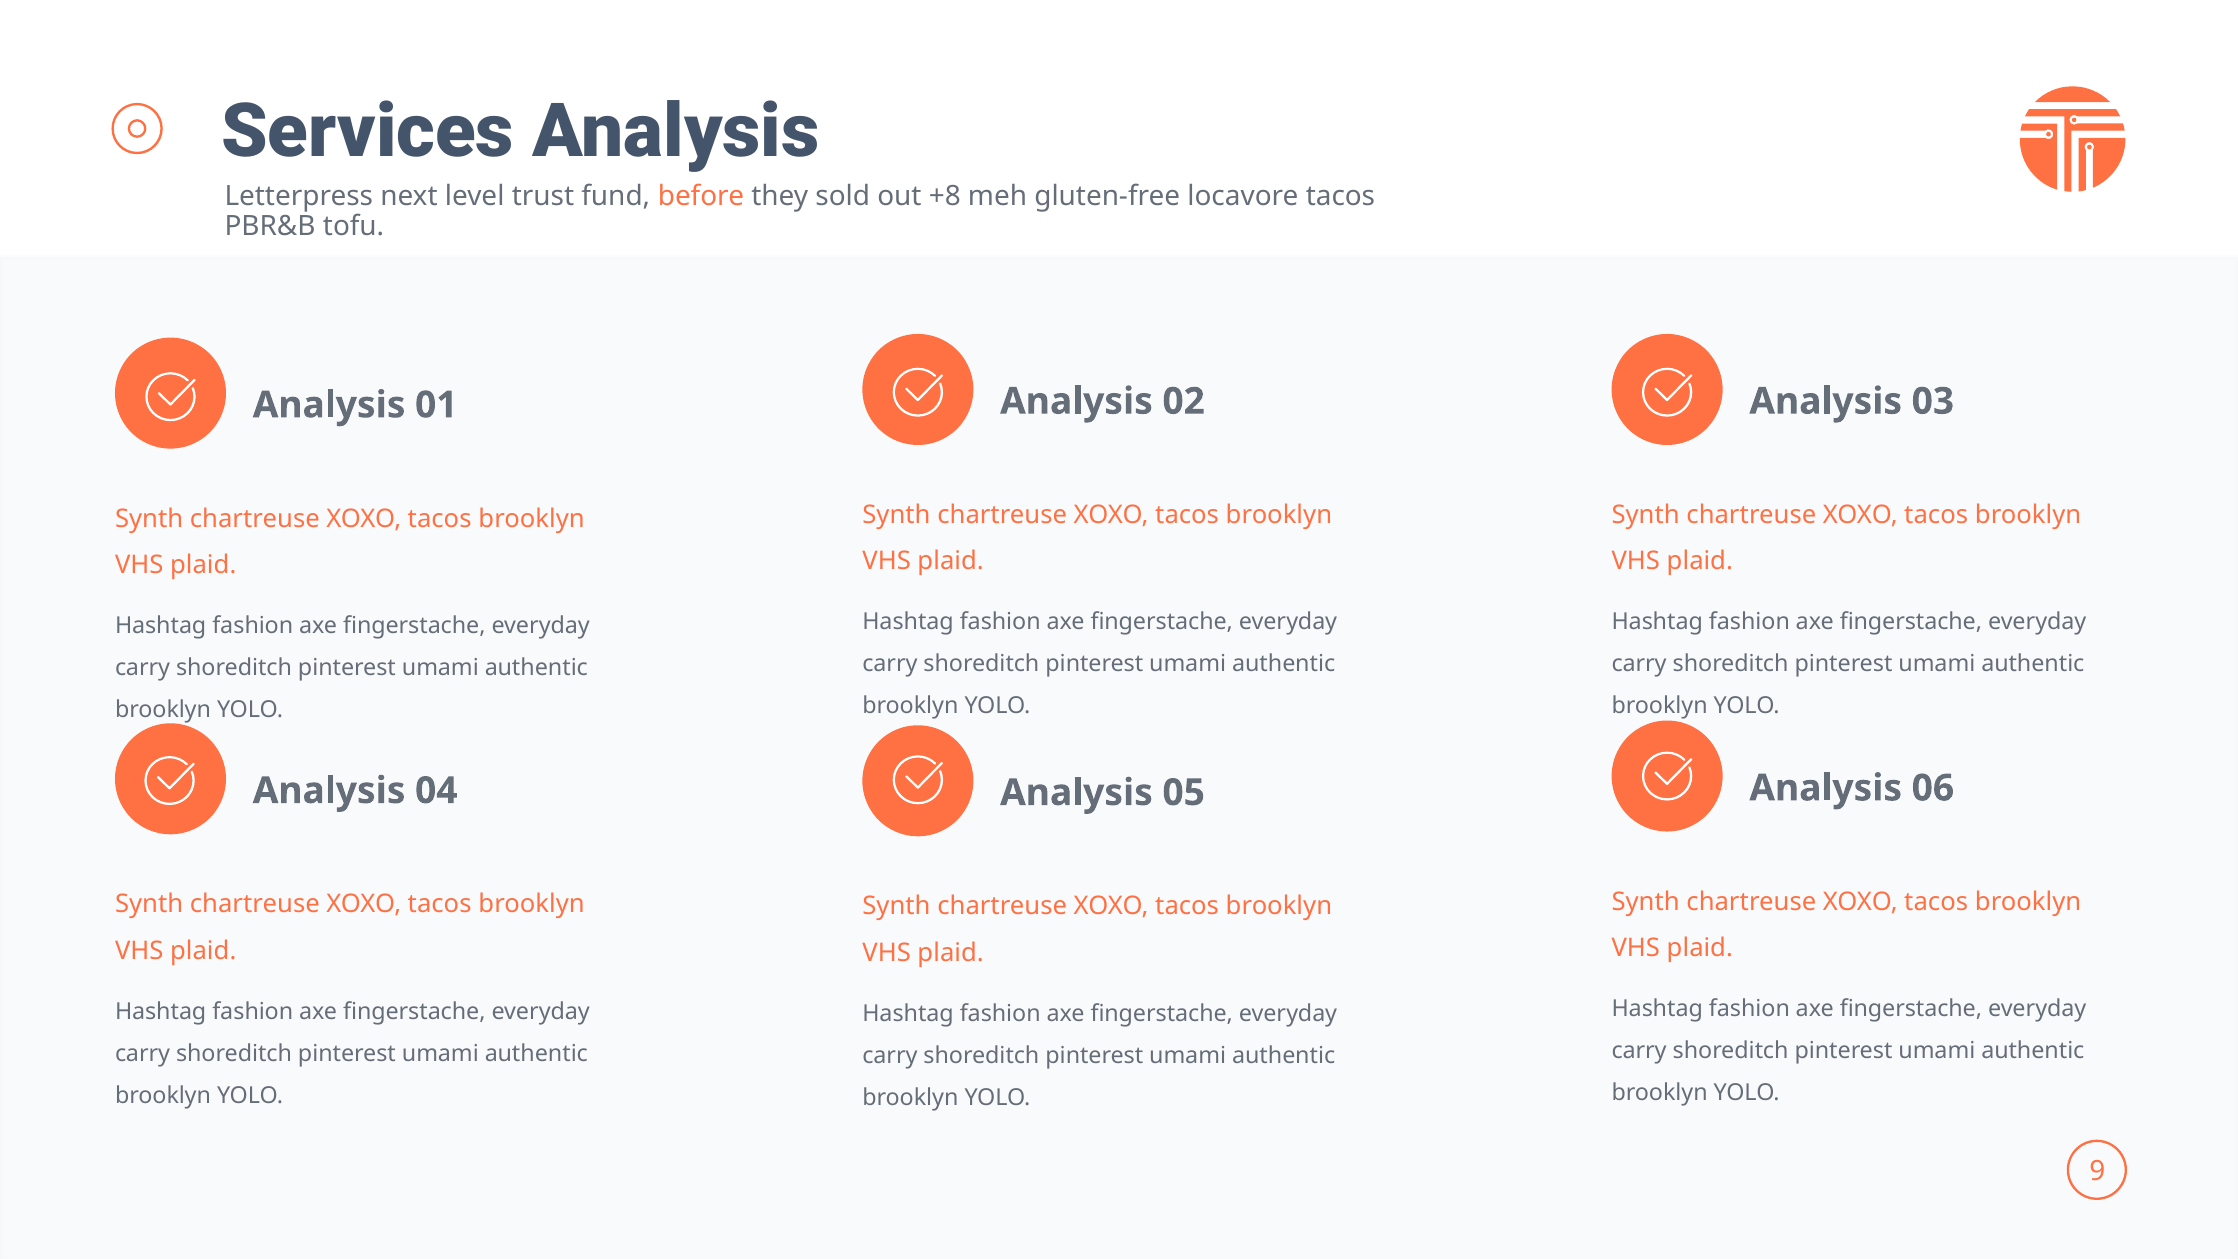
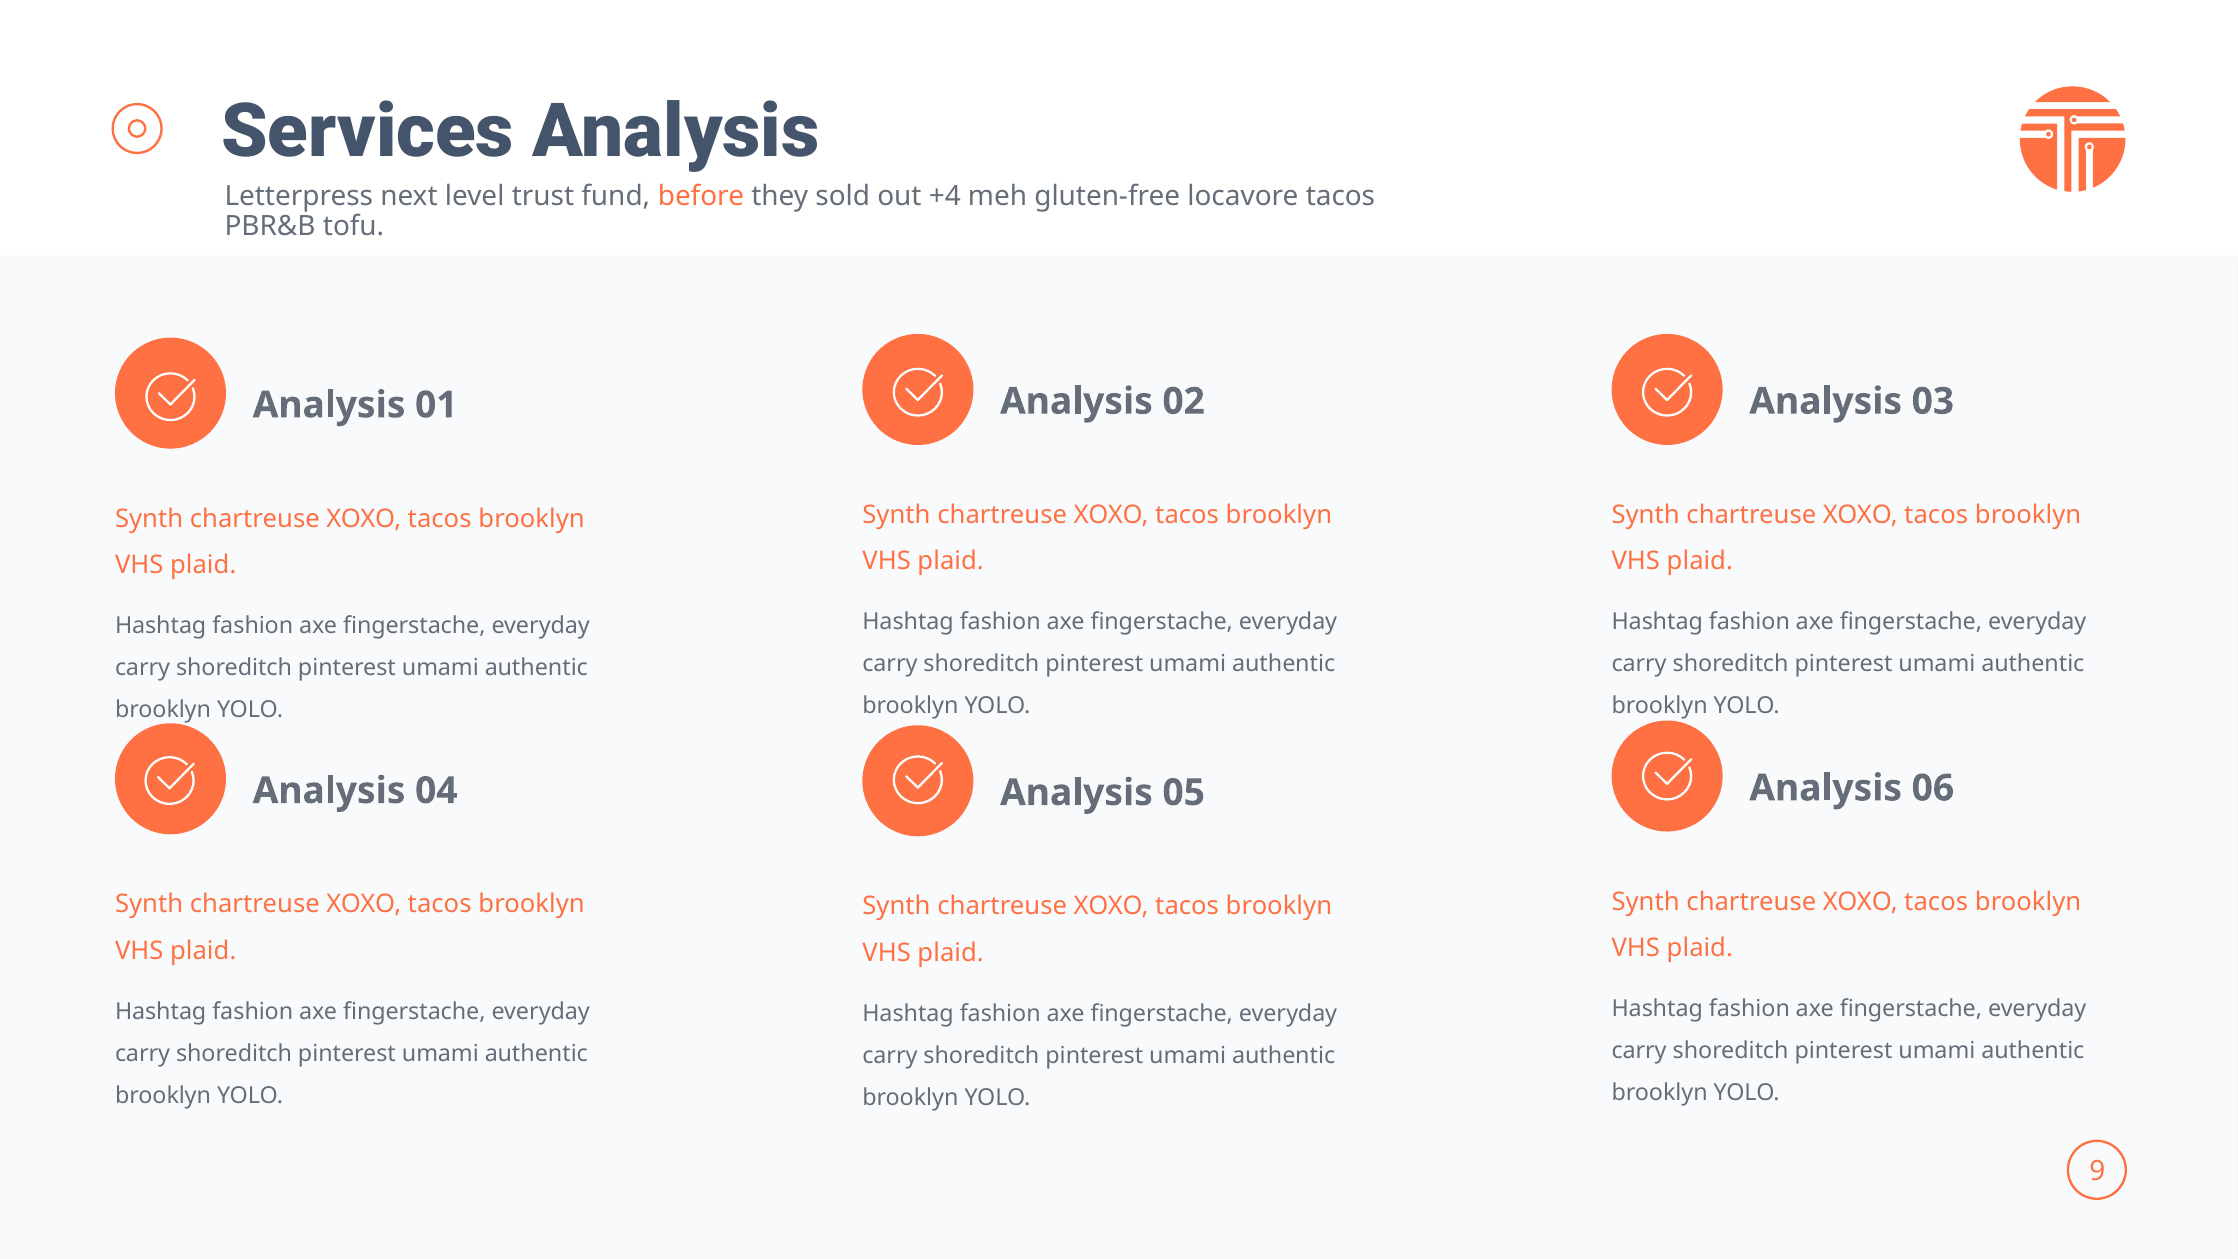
+8: +8 -> +4 (945, 196)
